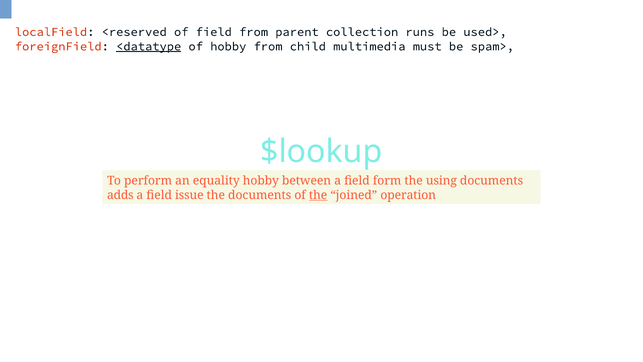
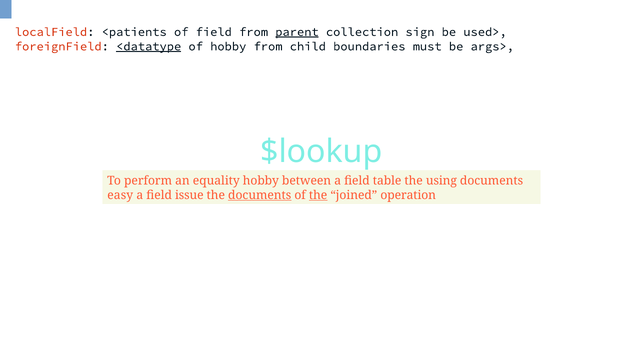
<reserved: <reserved -> <patients (134, 32)
parent underline: none -> present (297, 32)
runs: runs -> sign (420, 32)
multimedia: multimedia -> boundaries (369, 46)
spam>: spam> -> args> (492, 46)
form: form -> table (387, 181)
adds: adds -> easy (120, 195)
documents underline: none -> present (260, 195)
